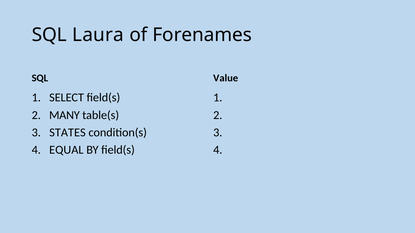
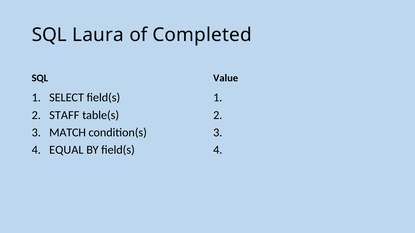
Forenames: Forenames -> Completed (202, 35)
MANY: MANY -> STAFF (64, 115)
STATES: STATES -> MATCH (68, 133)
